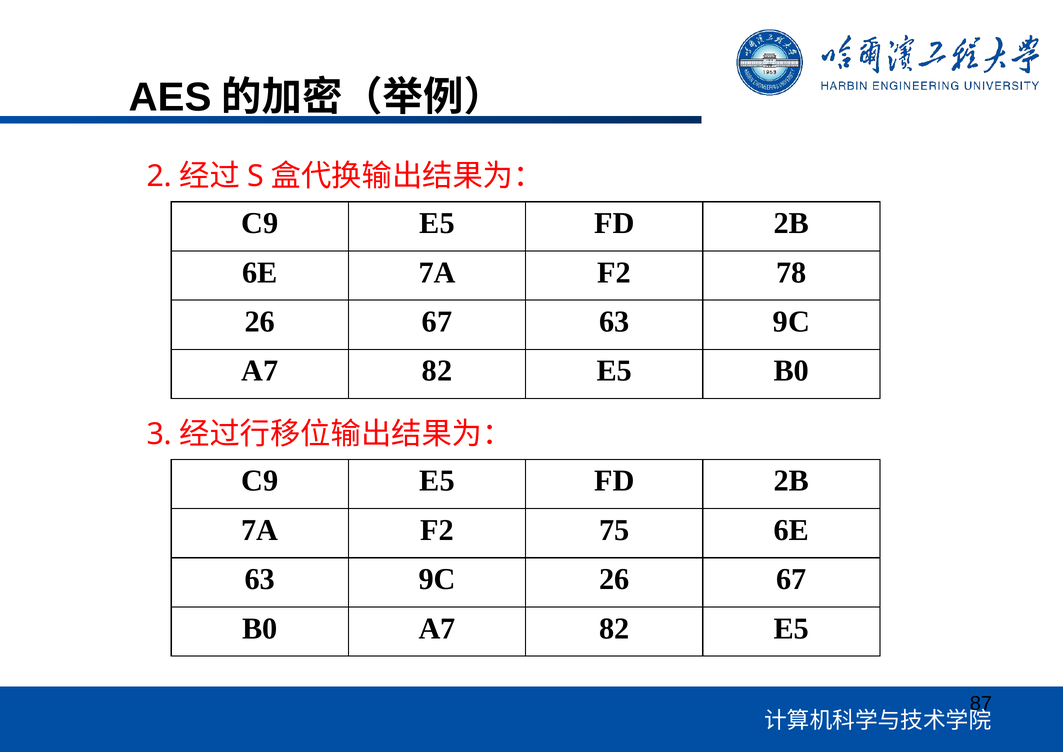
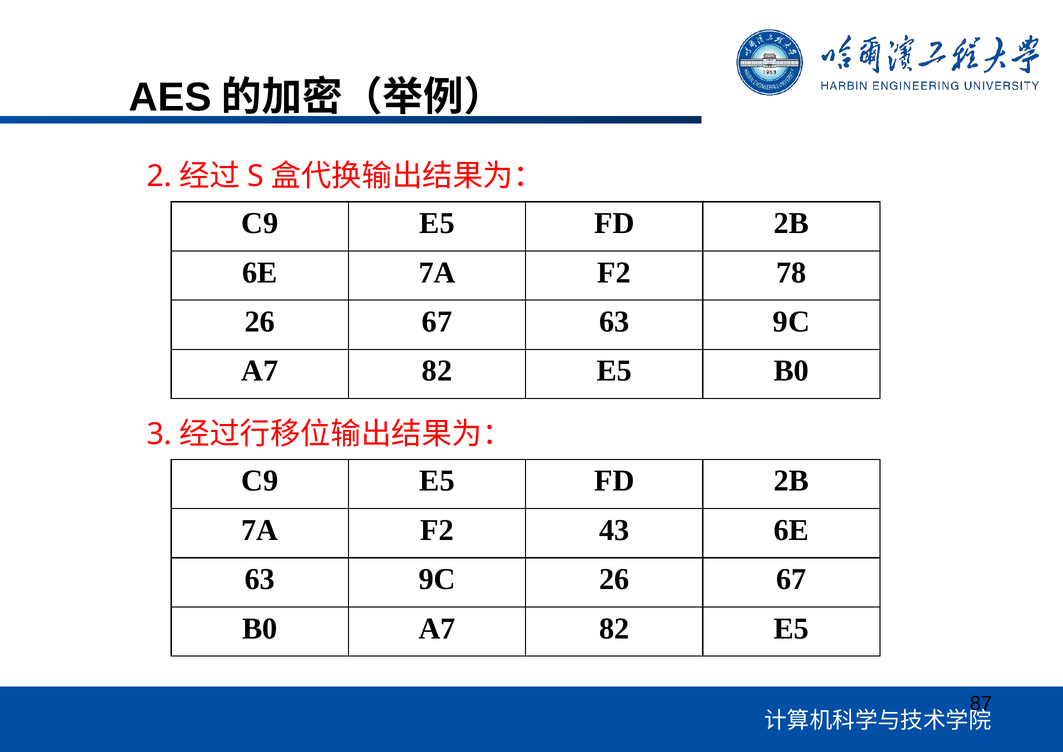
75: 75 -> 43 (614, 530)
